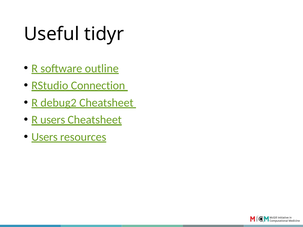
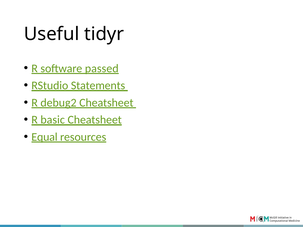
outline: outline -> passed (102, 68)
Connection: Connection -> Statements (98, 86)
R users: users -> basic (53, 120)
Users: Users -> Equal (44, 137)
